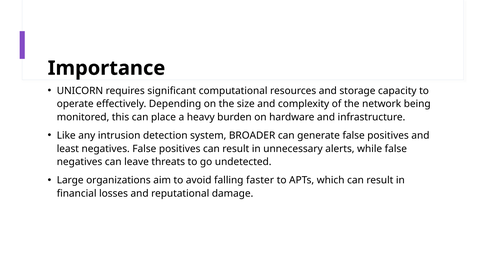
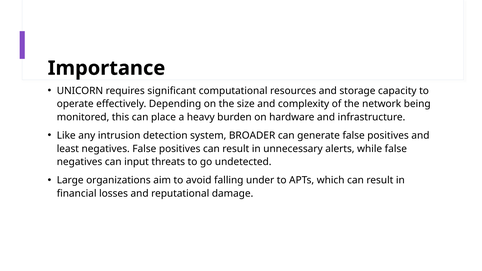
leave: leave -> input (137, 162)
faster: faster -> under (260, 180)
